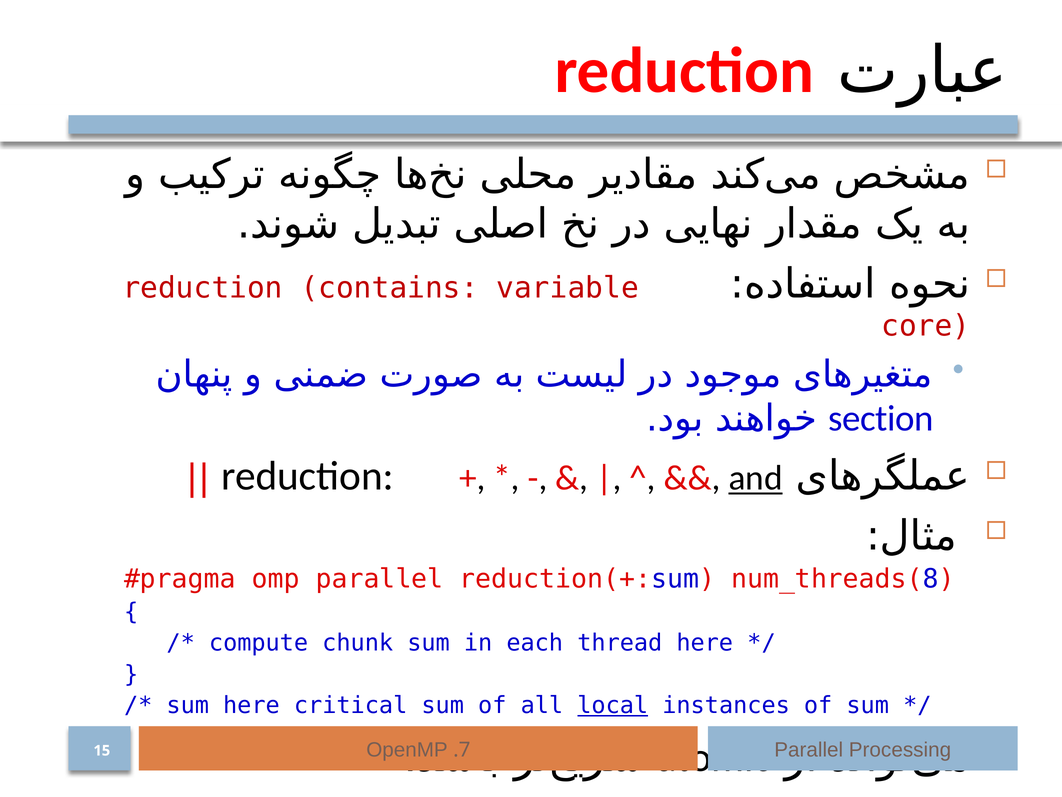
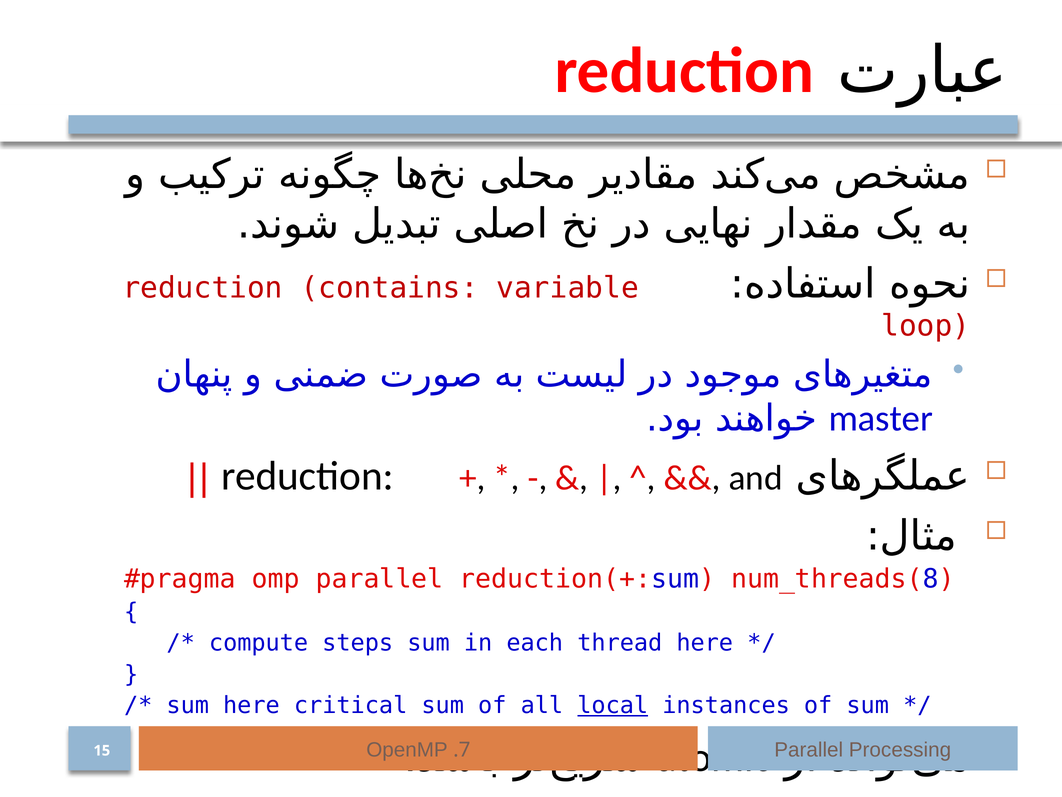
core: core -> loop (926, 326)
section: section -> master (881, 418)
and underline: present -> none (756, 478)
chunk: chunk -> steps (358, 643)
